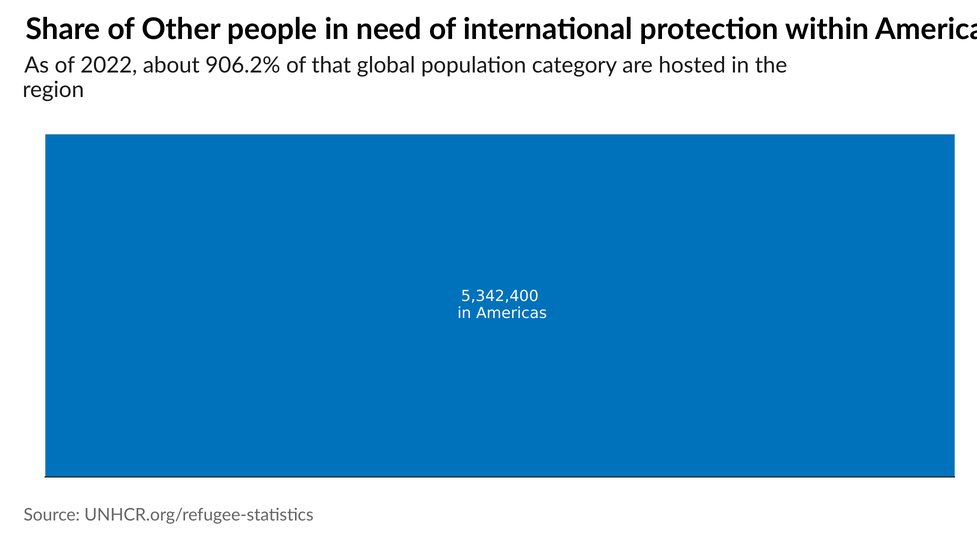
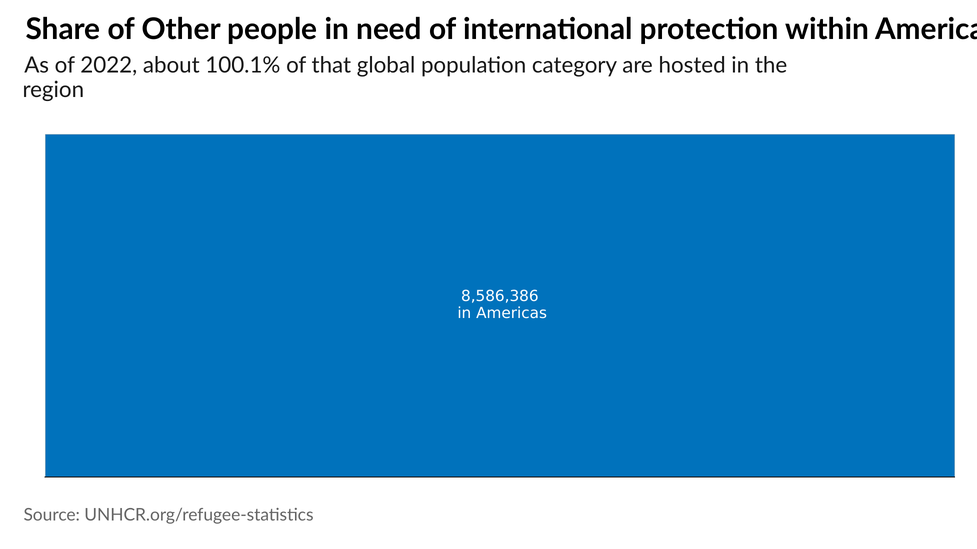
906.2%: 906.2% -> 100.1% (243, 66)
5,342,400: 5,342,400 -> 8,586,386 (500, 296)
